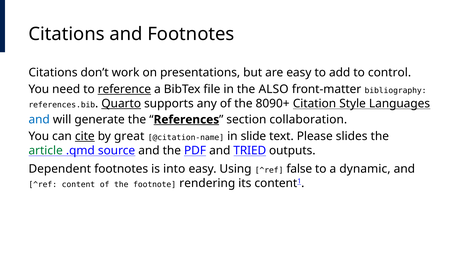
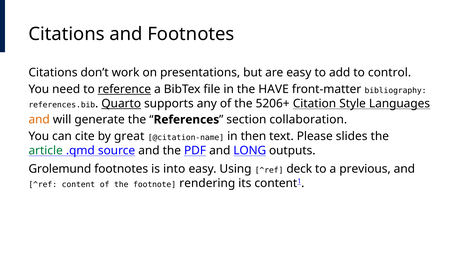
ALSO: ALSO -> HAVE (274, 89)
8090+: 8090+ -> 5206+ (273, 104)
and colour: blue -> orange (39, 120)
References underline: present -> none (186, 120)
cite underline: present -> none (85, 136)
slide: slide -> then (253, 136)
TRIED: TRIED -> LONG (250, 151)
Dependent: Dependent -> Grolemund (60, 169)
false: false -> deck (299, 169)
dynamic: dynamic -> previous (365, 169)
